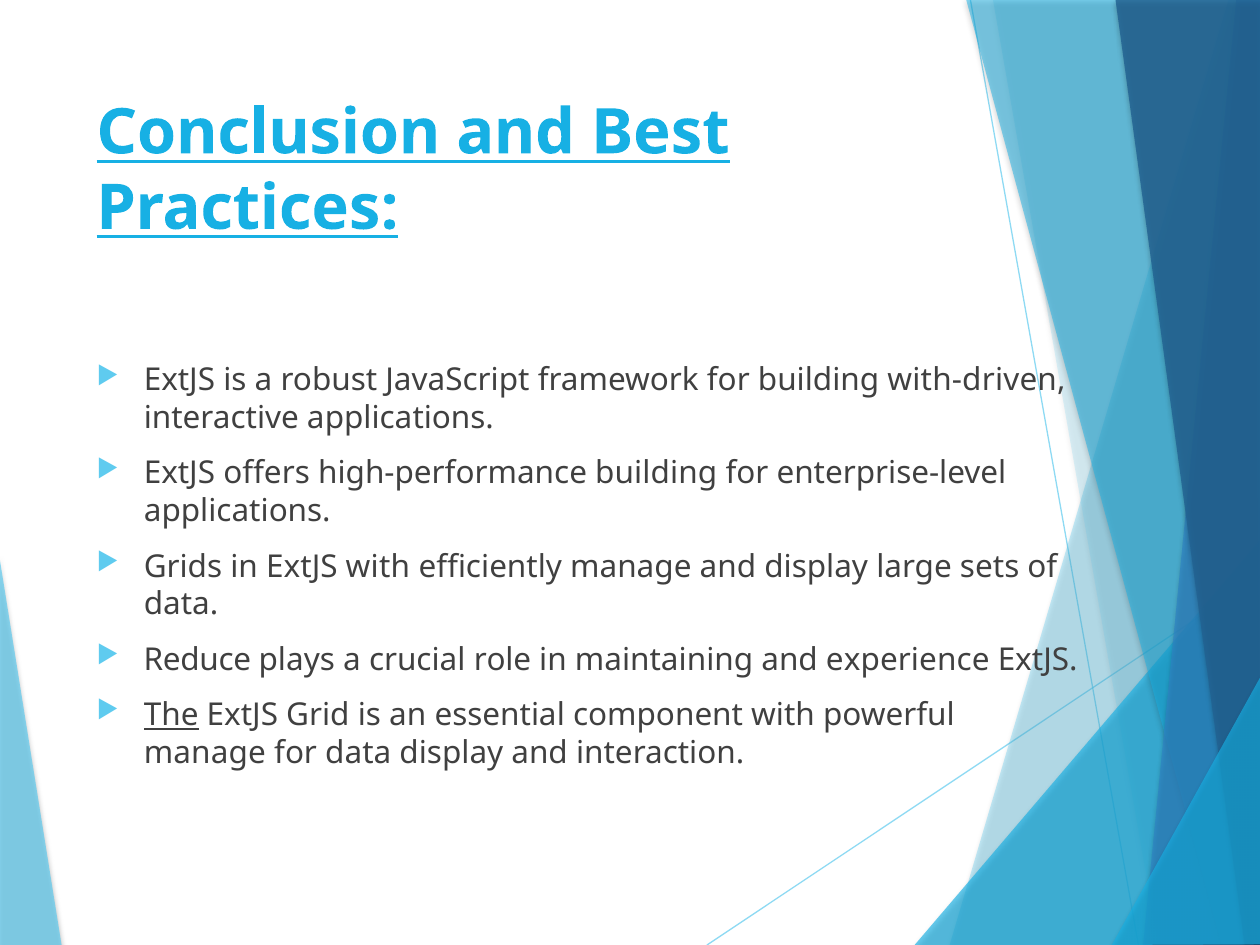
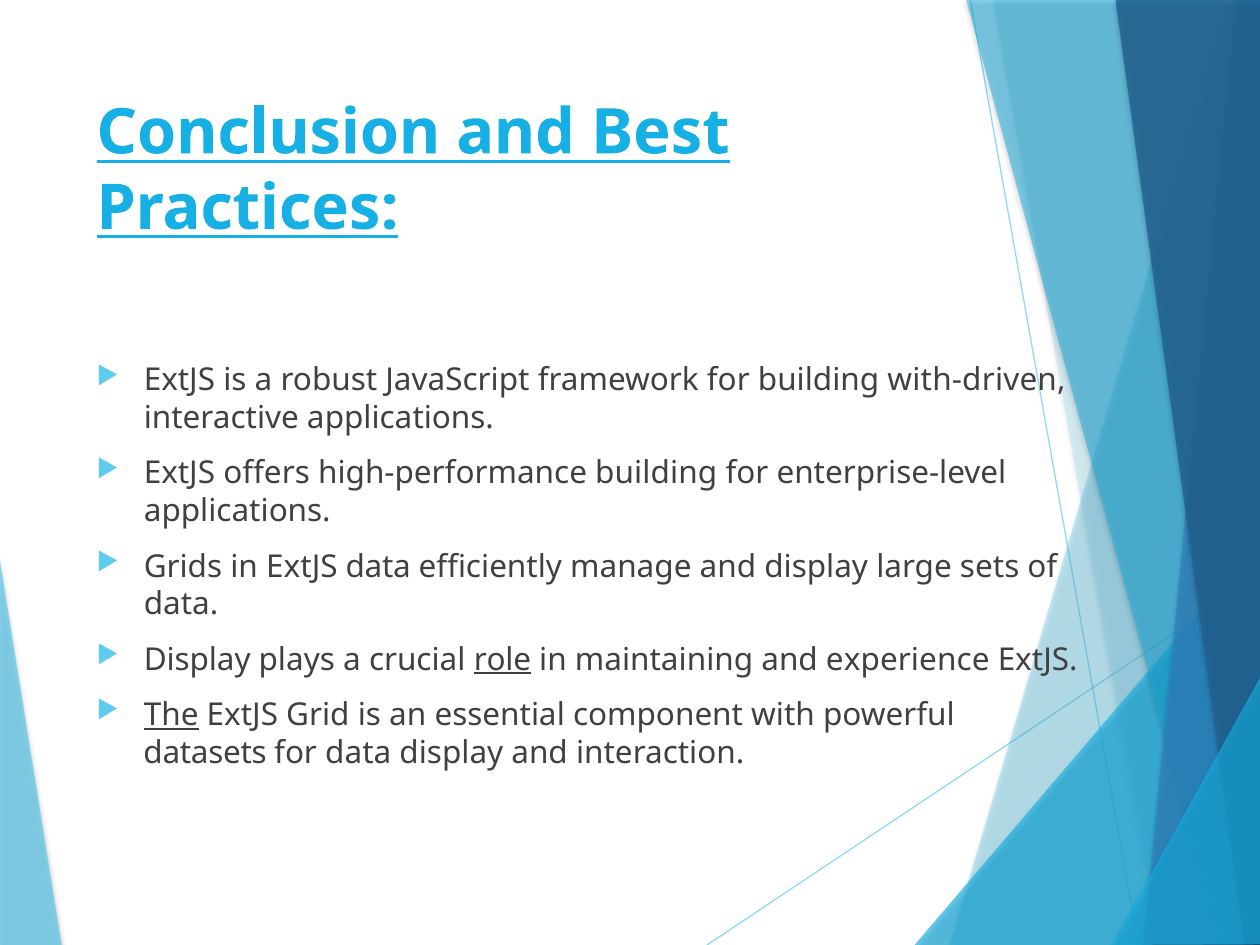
ExtJS with: with -> data (378, 567)
Reduce: Reduce -> Display (197, 660)
role underline: none -> present (502, 660)
manage: manage -> datasets (205, 753)
